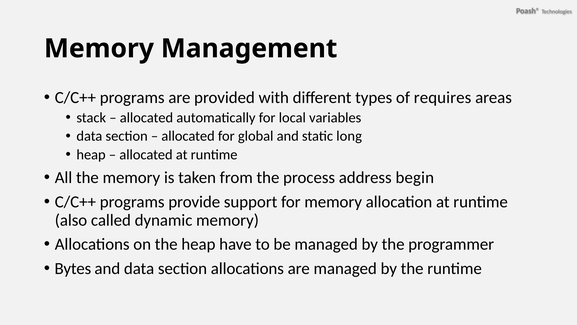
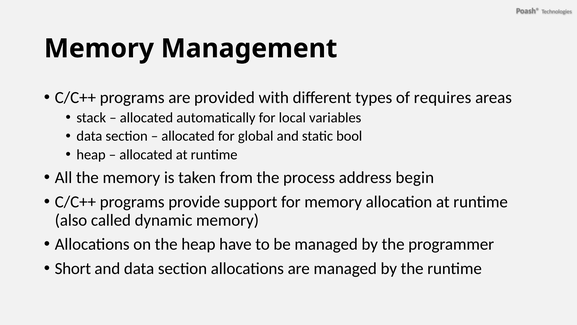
long: long -> bool (349, 136)
Bytes: Bytes -> Short (73, 268)
